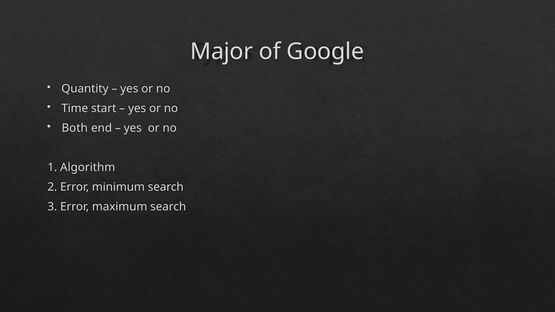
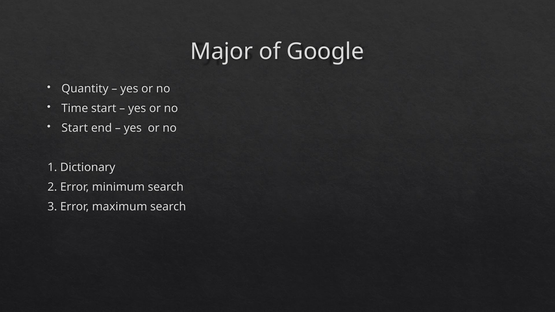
Both: Both -> Start (75, 128)
Algorithm: Algorithm -> Dictionary (88, 167)
